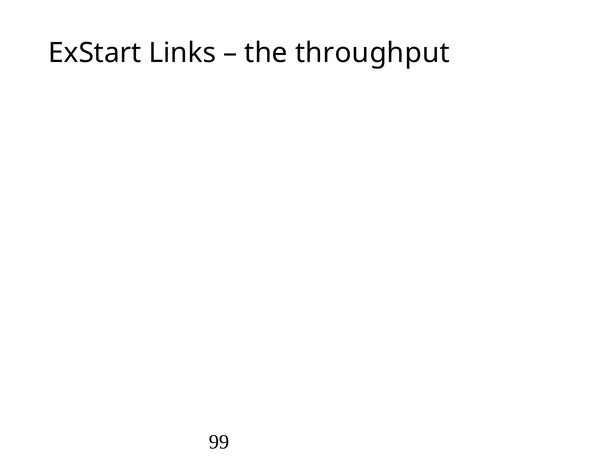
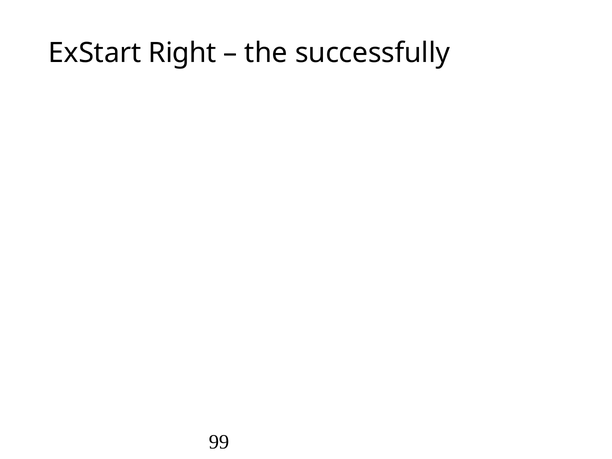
Links: Links -> Right (182, 53)
throughput: throughput -> successfully (373, 53)
